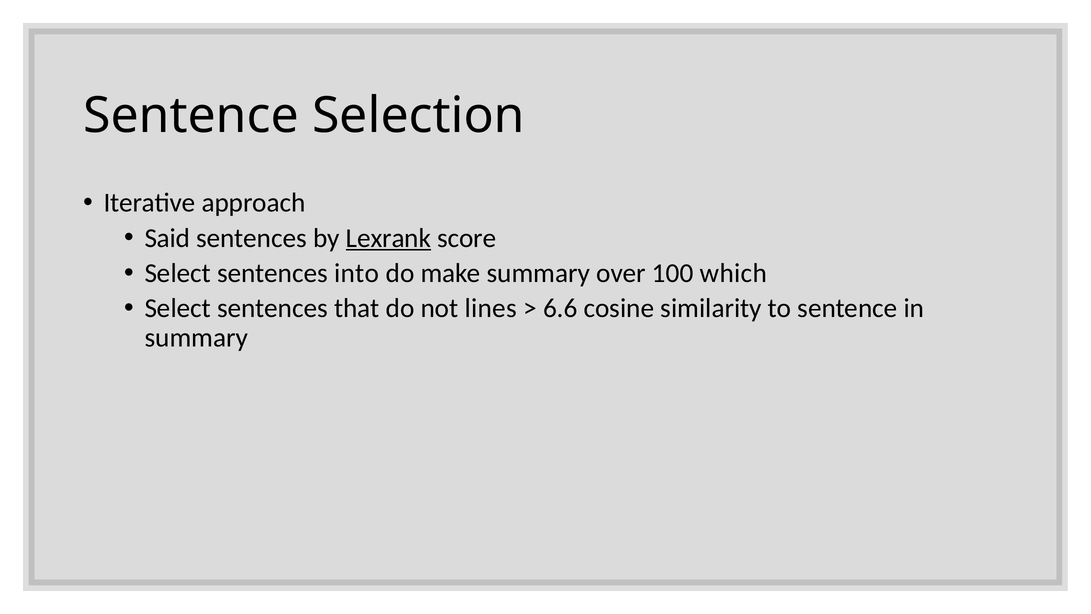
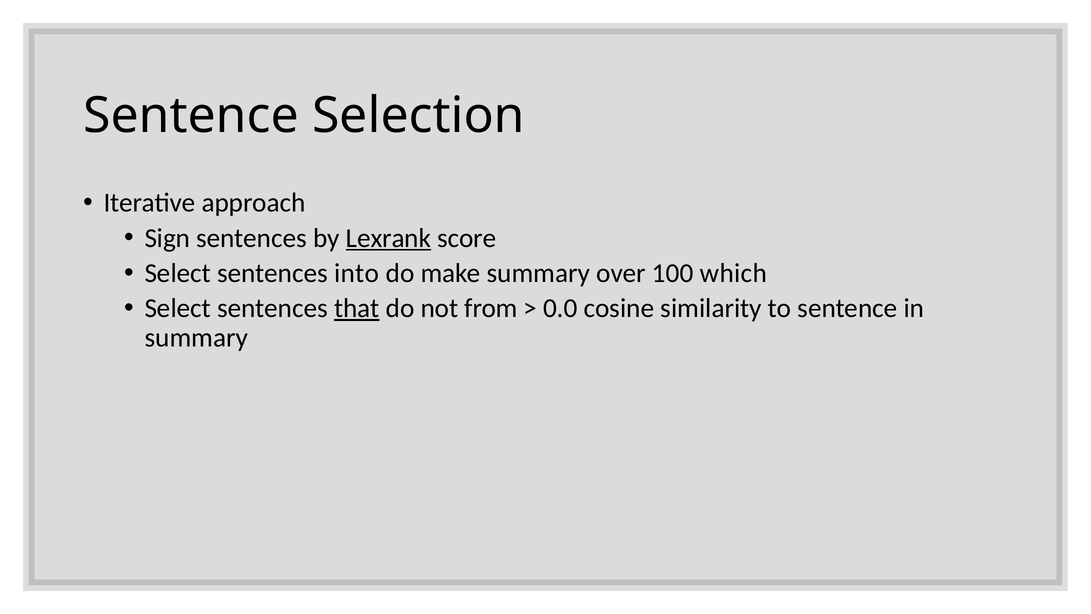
Said: Said -> Sign (167, 238)
that underline: none -> present (357, 308)
lines: lines -> from (491, 308)
6.6: 6.6 -> 0.0 (560, 308)
